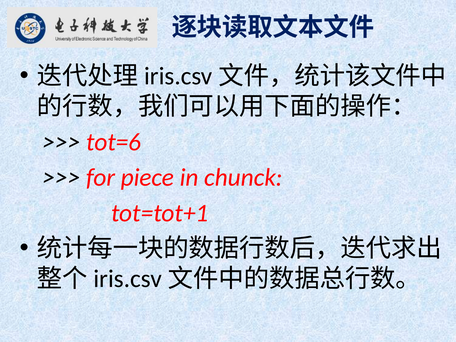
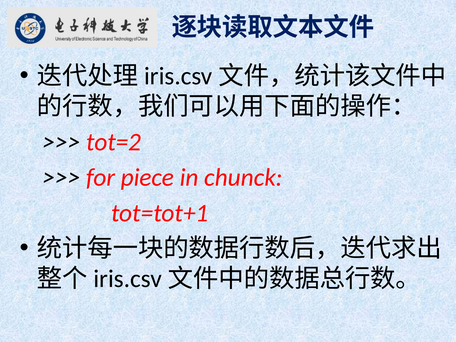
tot=6: tot=6 -> tot=2 (114, 142)
